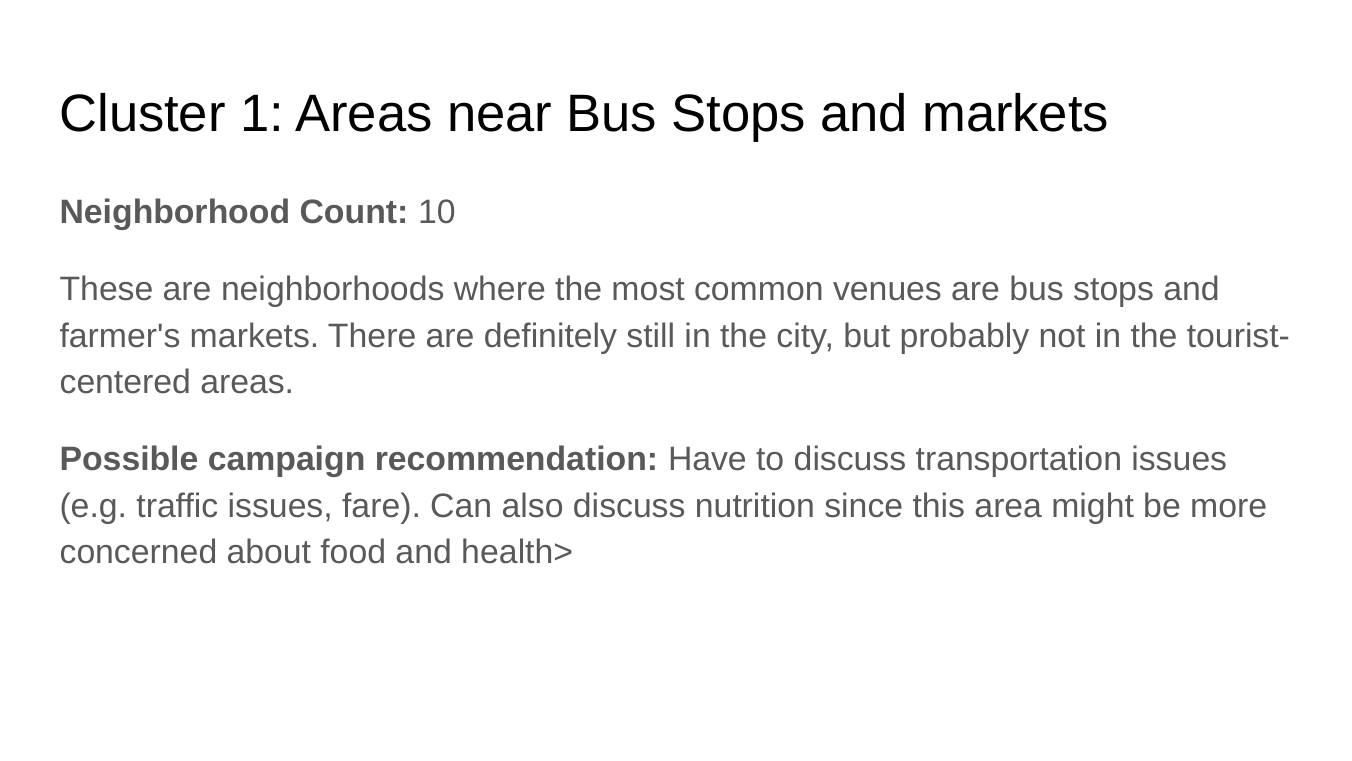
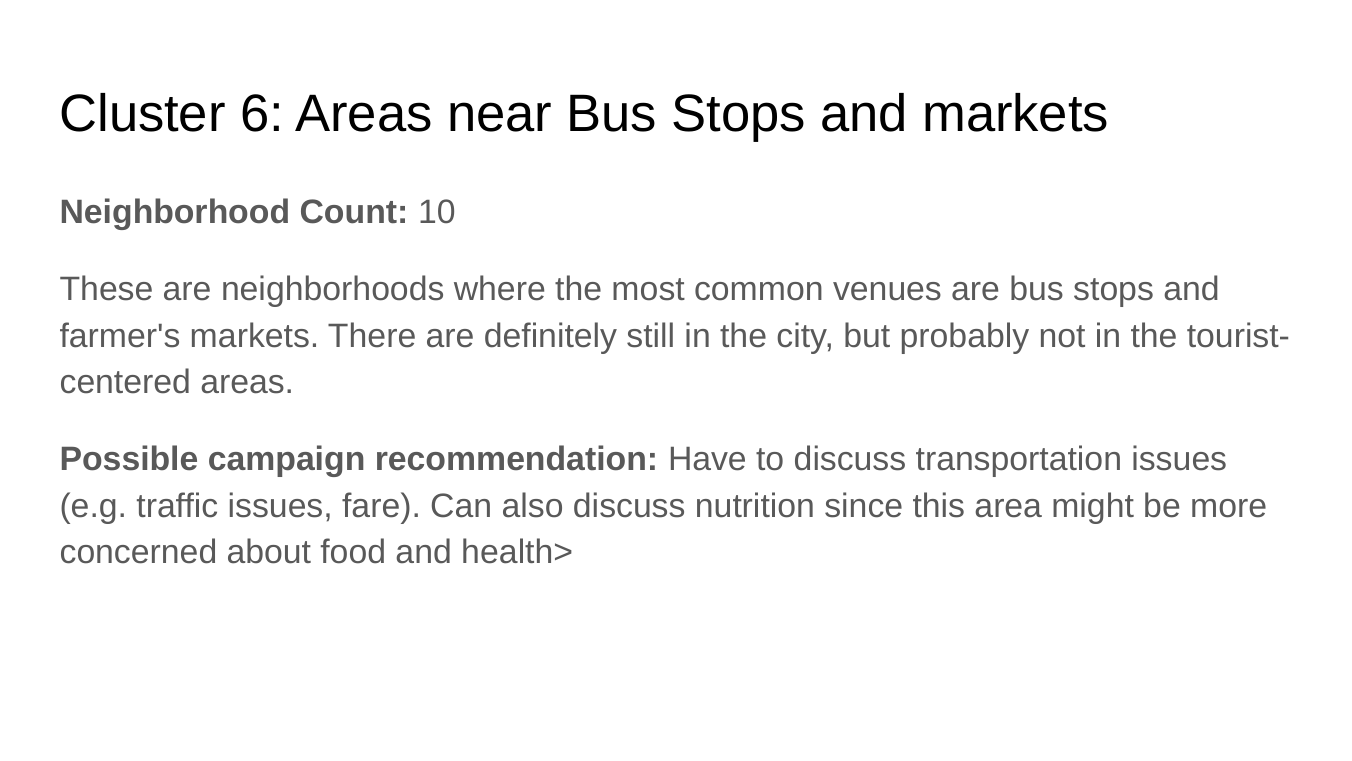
1: 1 -> 6 (262, 115)
